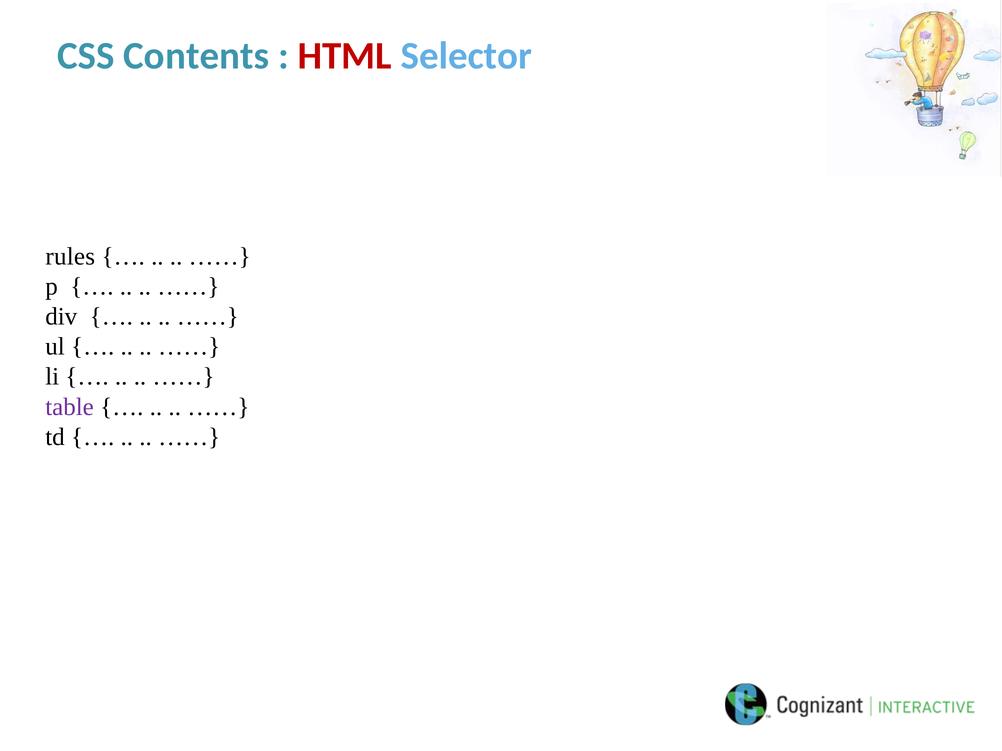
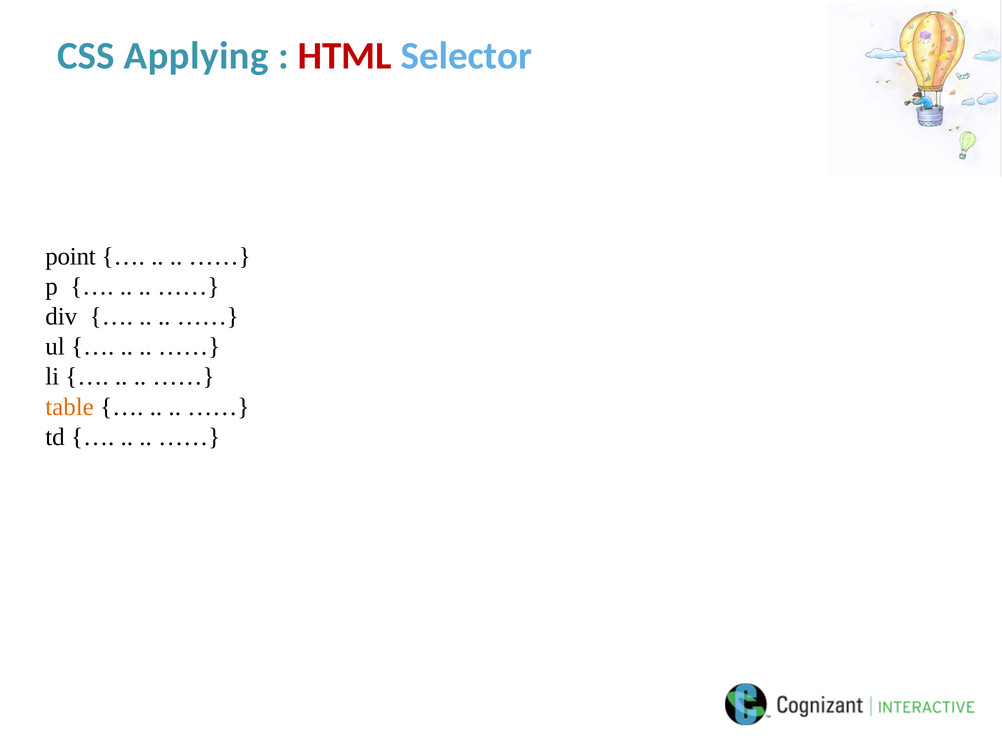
Contents: Contents -> Applying (196, 56)
rules: rules -> point (70, 257)
table colour: purple -> orange (70, 407)
